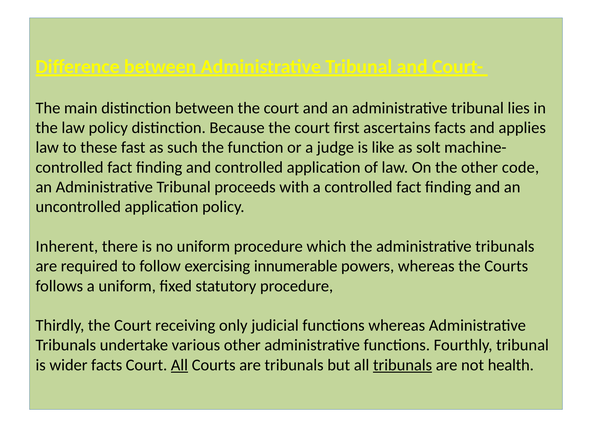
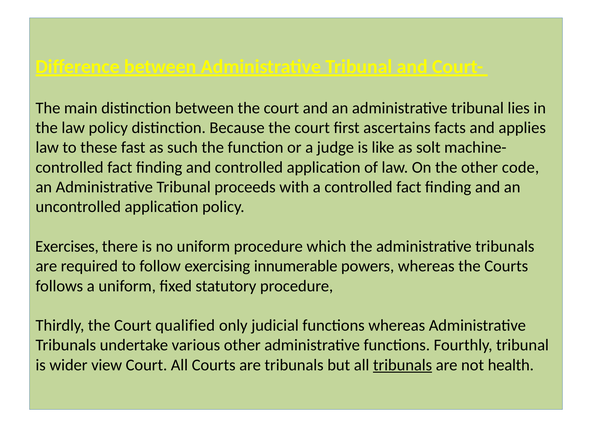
Inherent: Inherent -> Exercises (67, 246)
receiving: receiving -> qualified (185, 325)
wider facts: facts -> view (107, 365)
All underline: present -> none (179, 365)
